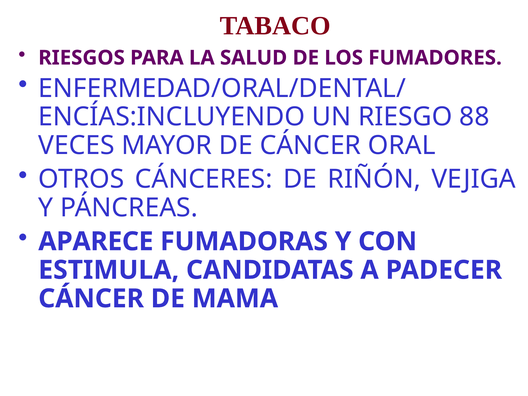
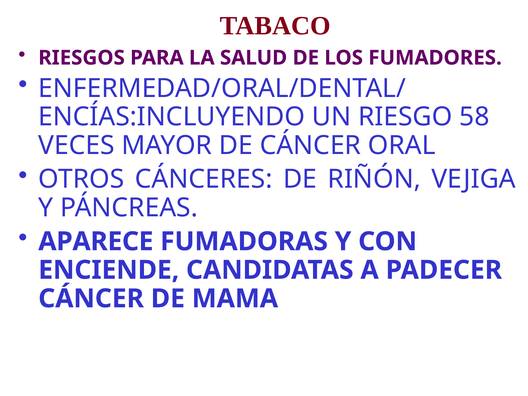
88: 88 -> 58 (474, 117)
ESTIMULA: ESTIMULA -> ENCIENDE (109, 270)
